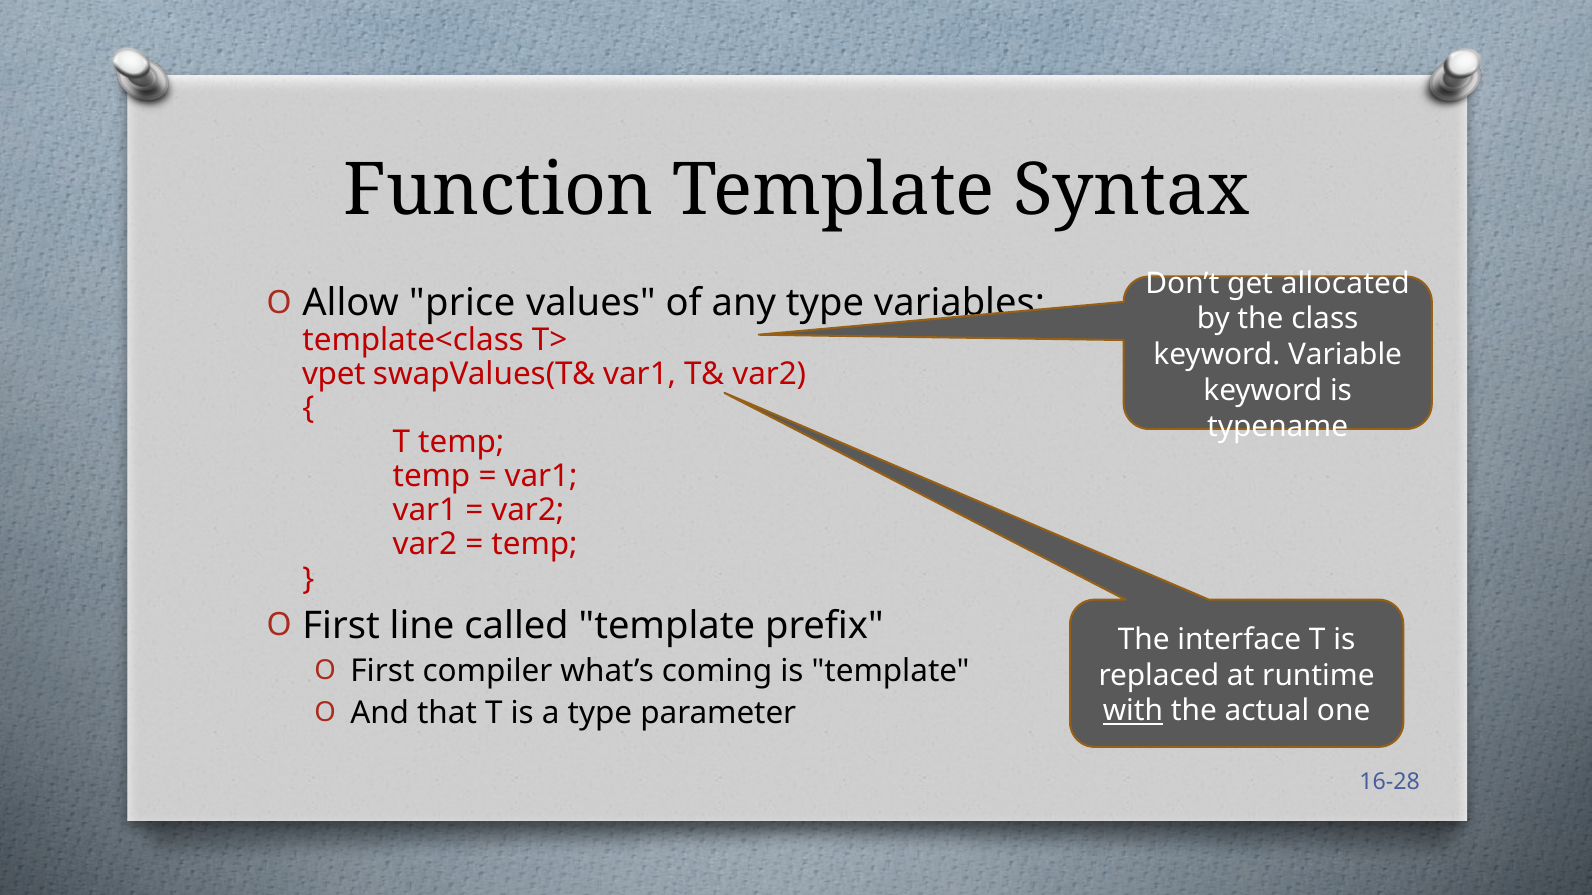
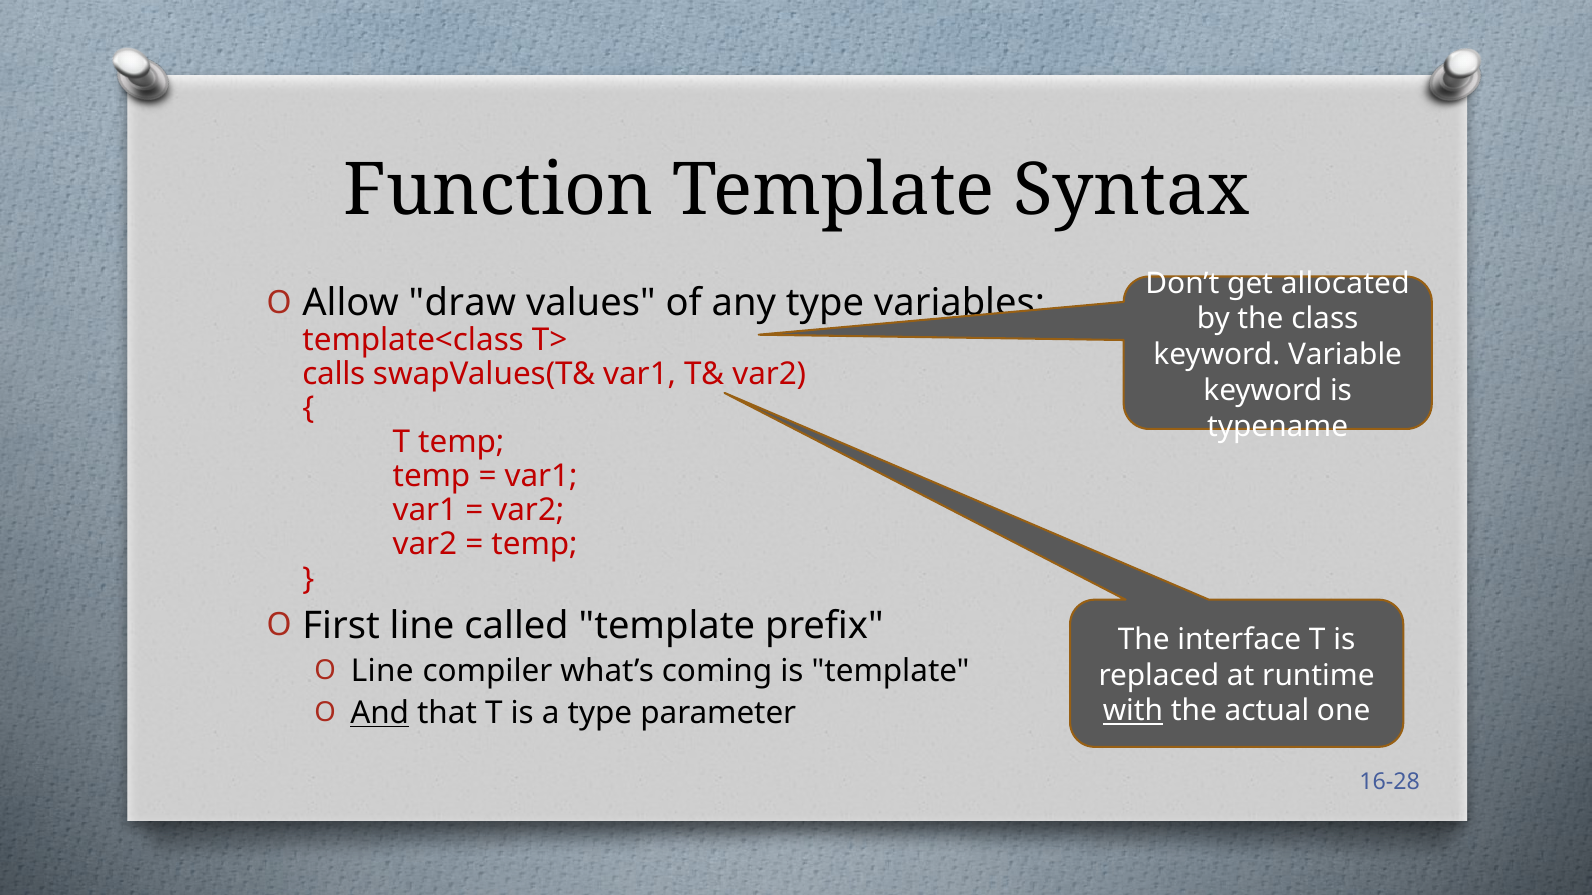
price: price -> draw (462, 303)
vpet: vpet -> calls (334, 375)
First: First -> Line (382, 671)
And underline: none -> present (380, 713)
